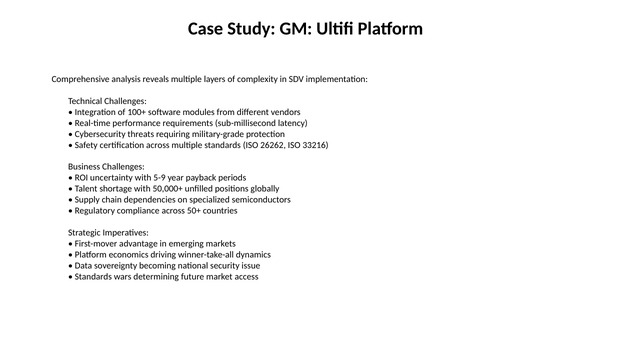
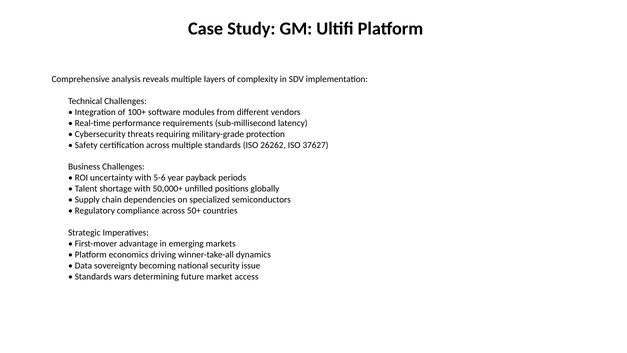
33216: 33216 -> 37627 (316, 145)
5-9: 5-9 -> 5-6 (159, 178)
